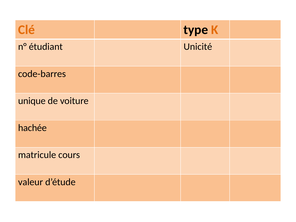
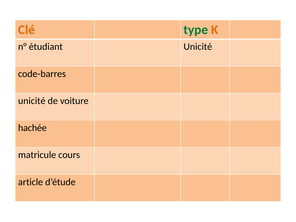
type colour: black -> green (196, 30)
unique: unique -> unicité (32, 101)
valeur: valeur -> article (31, 182)
